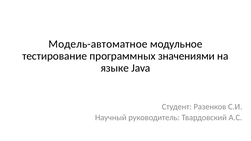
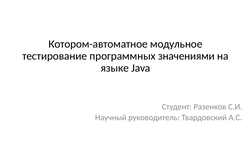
Модель-автоматное: Модель-автоматное -> Котором-автоматное (98, 44)
